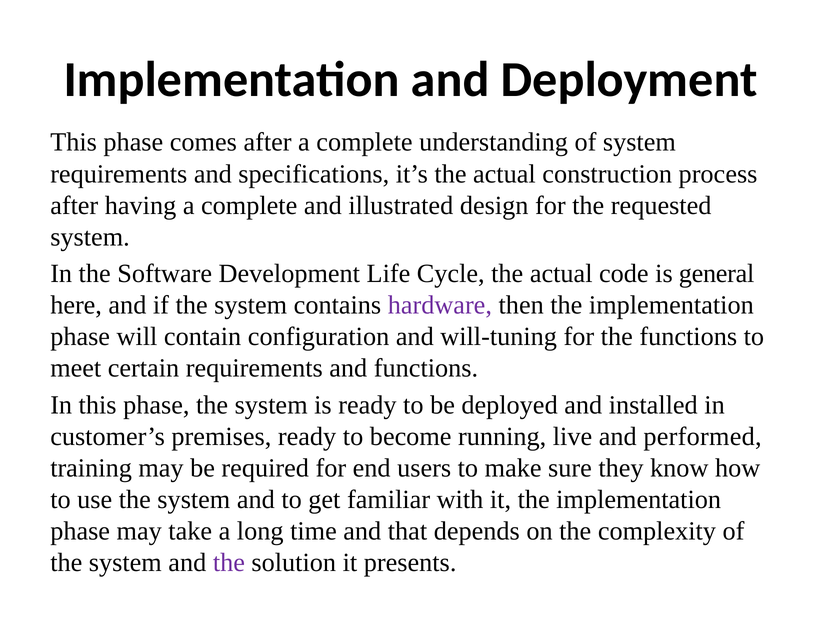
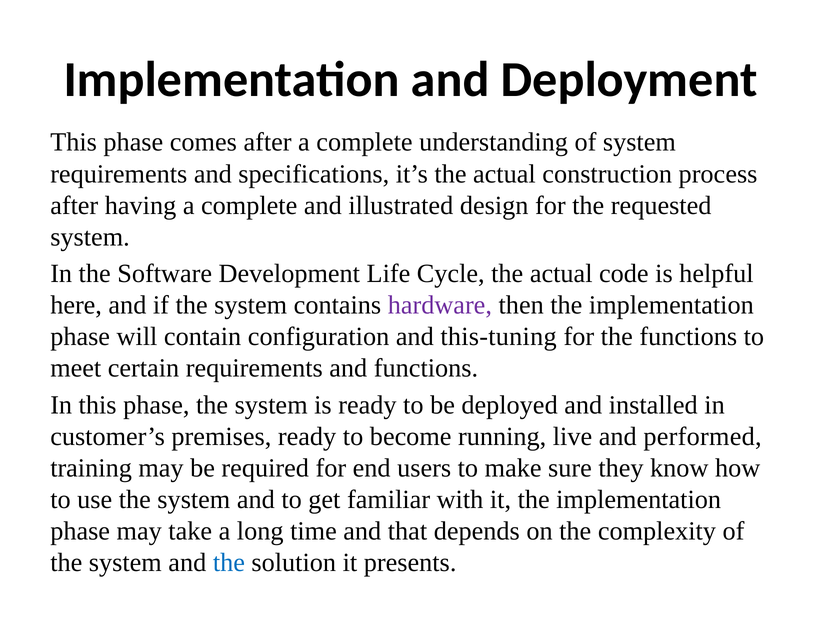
general: general -> helpful (716, 273)
will-tuning: will-tuning -> this-tuning (499, 336)
the colour: purple -> blue (229, 562)
